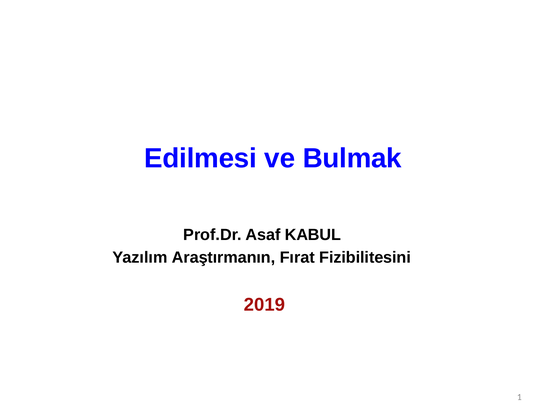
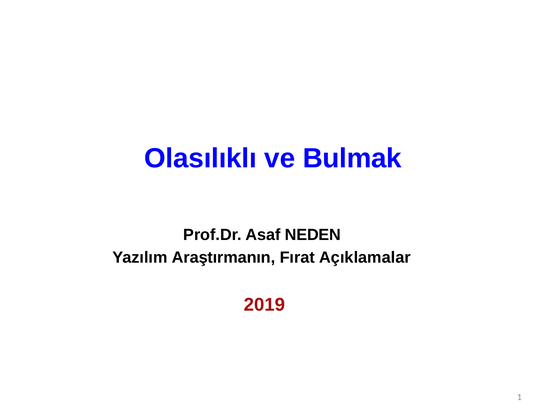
Edilmesi: Edilmesi -> Olasılıklı (201, 159)
KABUL: KABUL -> NEDEN (313, 235)
Fizibilitesini: Fizibilitesini -> Açıklamalar (365, 258)
